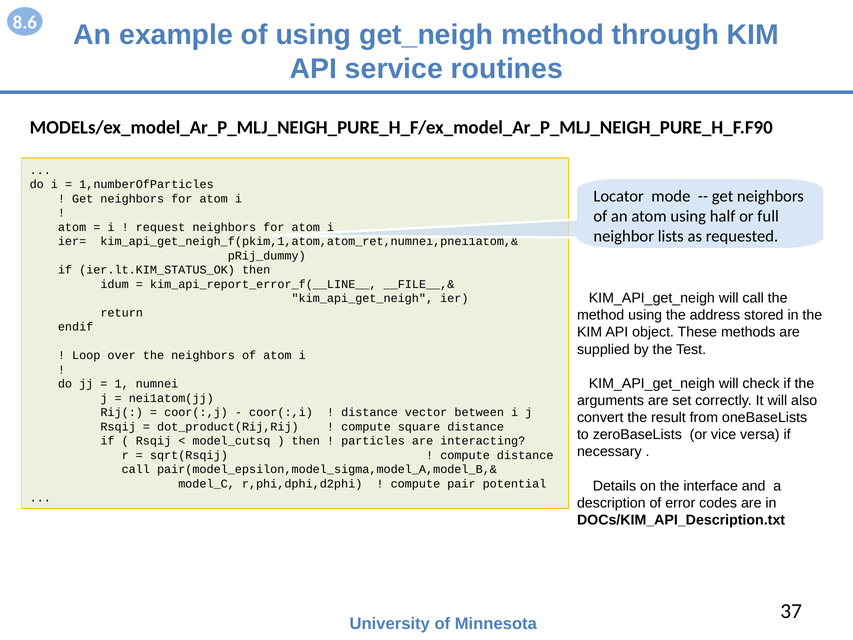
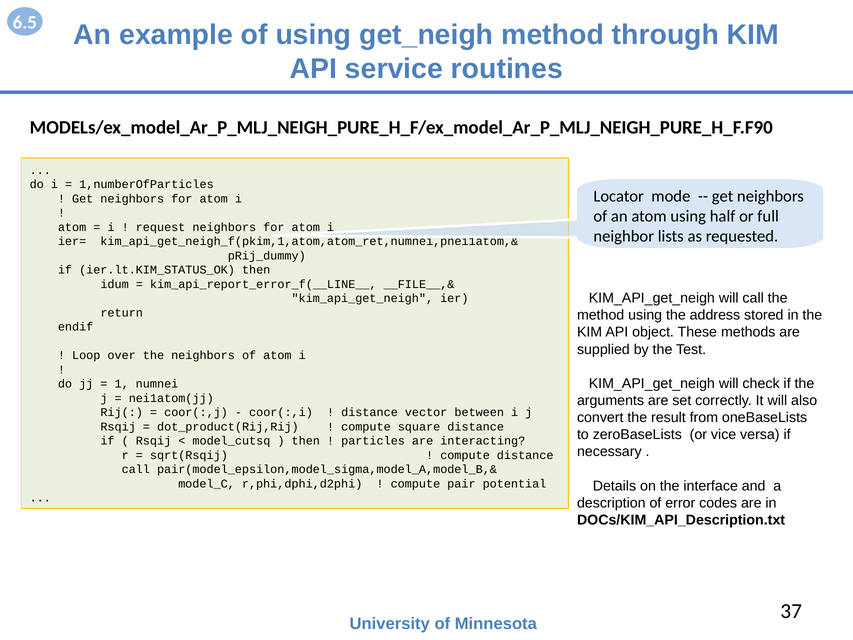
8.6: 8.6 -> 6.5 (25, 23)
